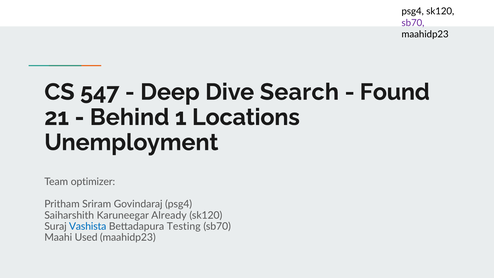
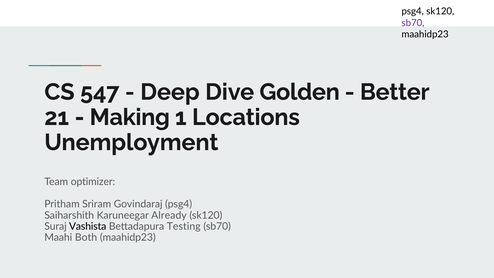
Search: Search -> Golden (300, 92)
Found: Found -> Better (395, 92)
Behind: Behind -> Making (130, 117)
Vashista colour: blue -> black (88, 226)
Used: Used -> Both (86, 237)
